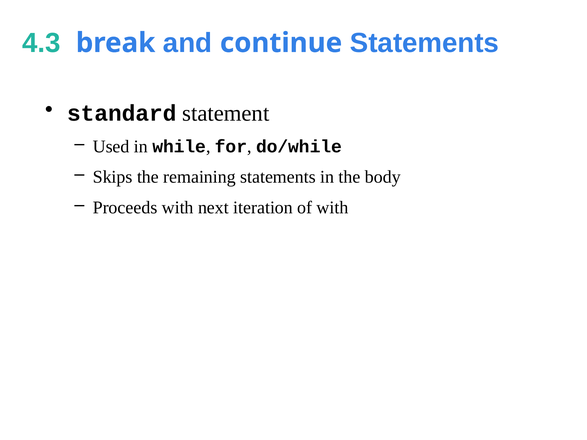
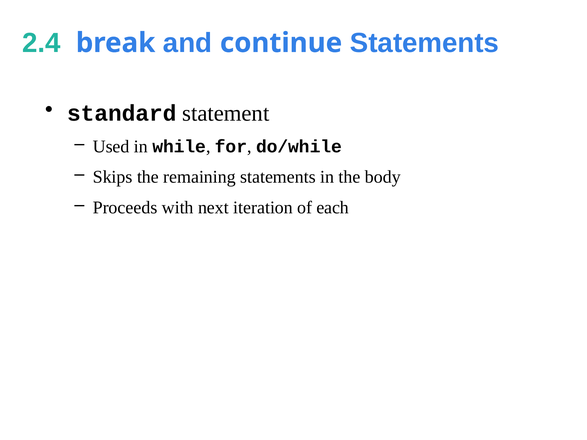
4.3: 4.3 -> 2.4 (41, 43)
of with: with -> each (333, 208)
